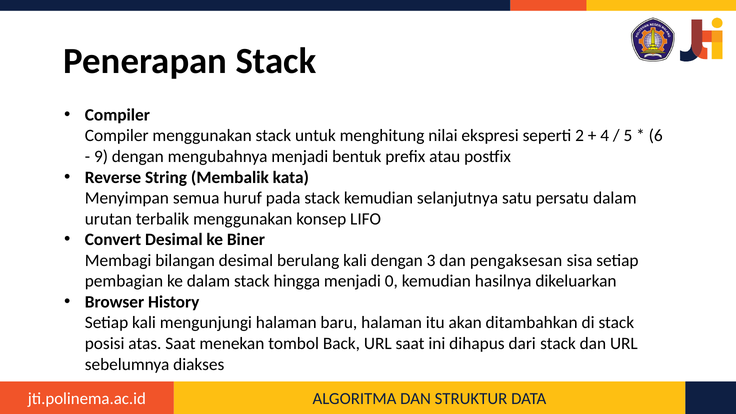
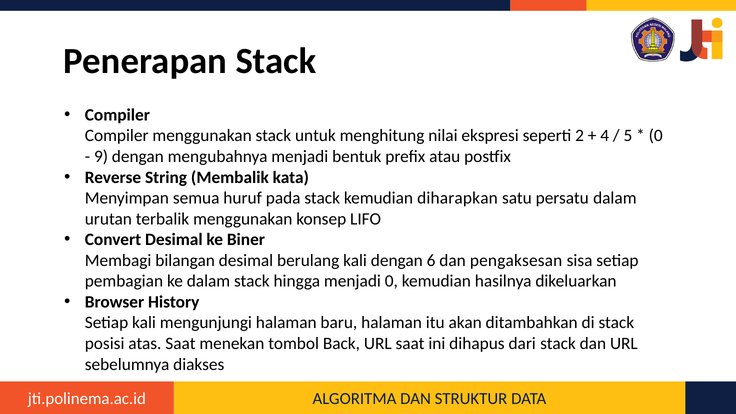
6: 6 -> 0 (656, 136)
selanjutnya: selanjutnya -> diharapkan (457, 198)
3: 3 -> 6 (431, 260)
